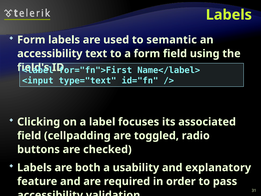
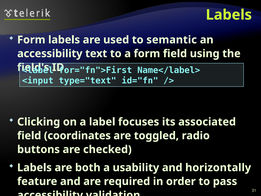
cellpadding: cellpadding -> coordinates (77, 135)
explanatory: explanatory -> horizontally (218, 167)
